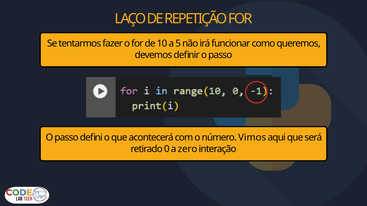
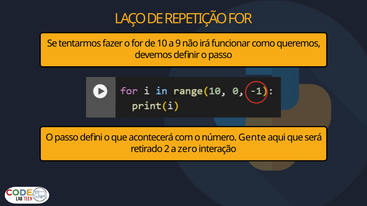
5: 5 -> 9 (178, 44)
Vimos: Vimos -> Gente (252, 138)
0: 0 -> 2 (167, 149)
